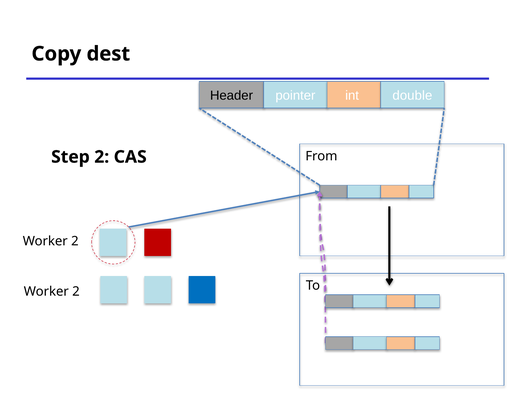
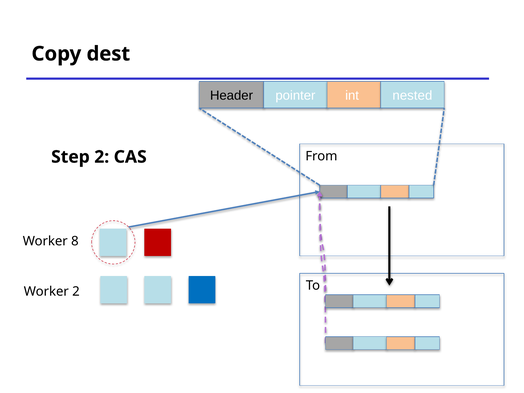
double: double -> nested (412, 96)
2: 2 -> 8 (75, 241)
